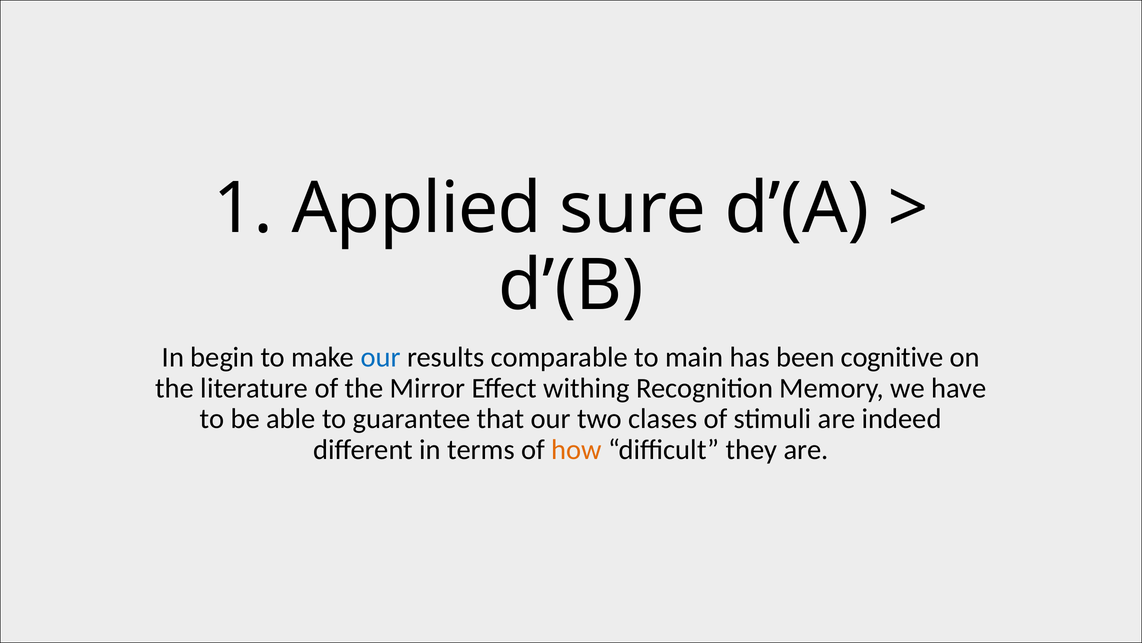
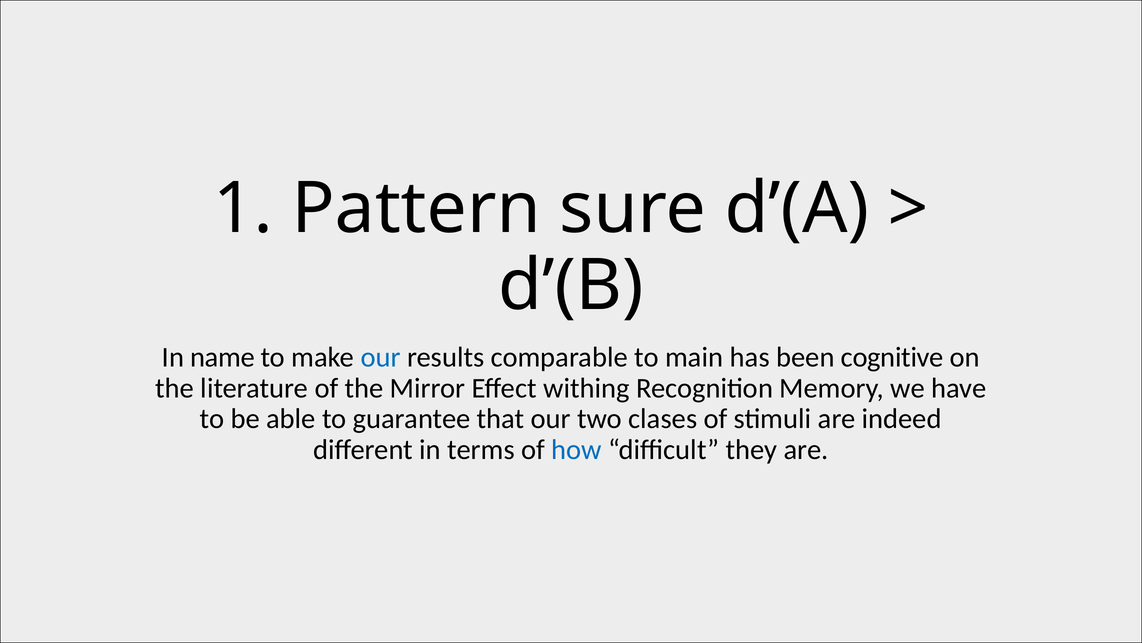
Applied: Applied -> Pattern (416, 208)
begin: begin -> name (222, 357)
how colour: orange -> blue (577, 449)
